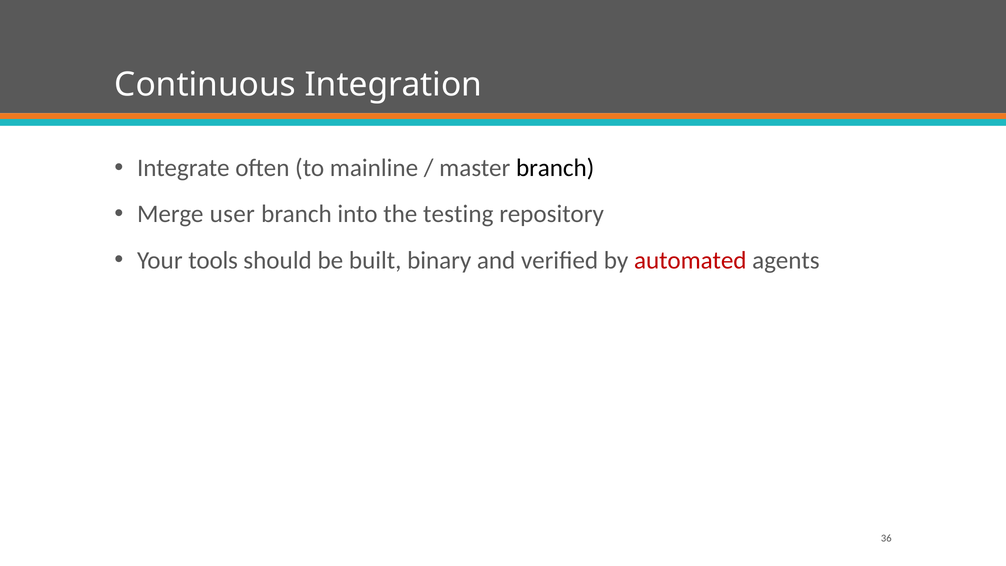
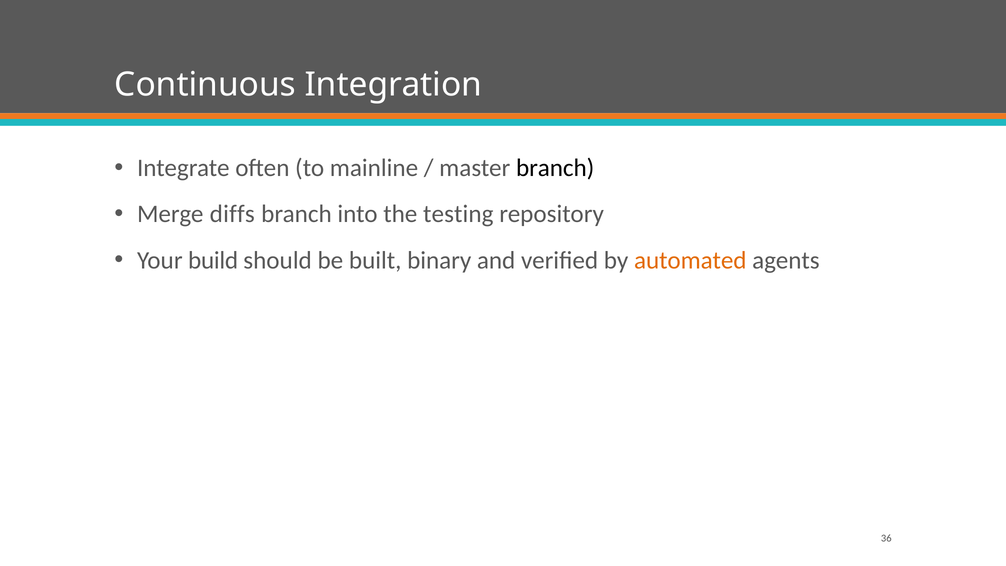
user: user -> diffs (232, 214)
tools: tools -> build (213, 260)
automated colour: red -> orange (690, 260)
